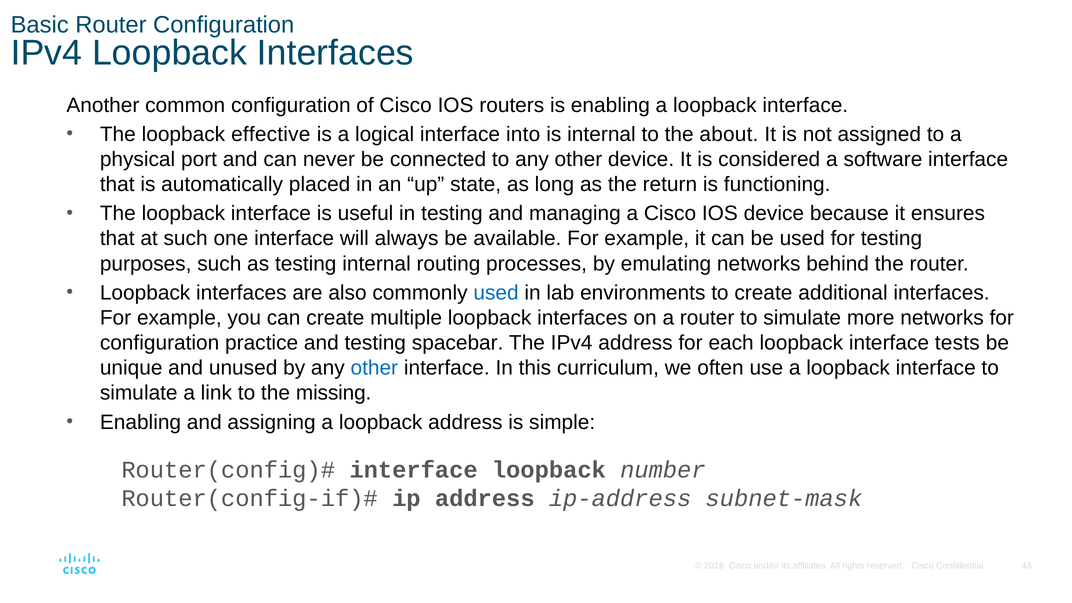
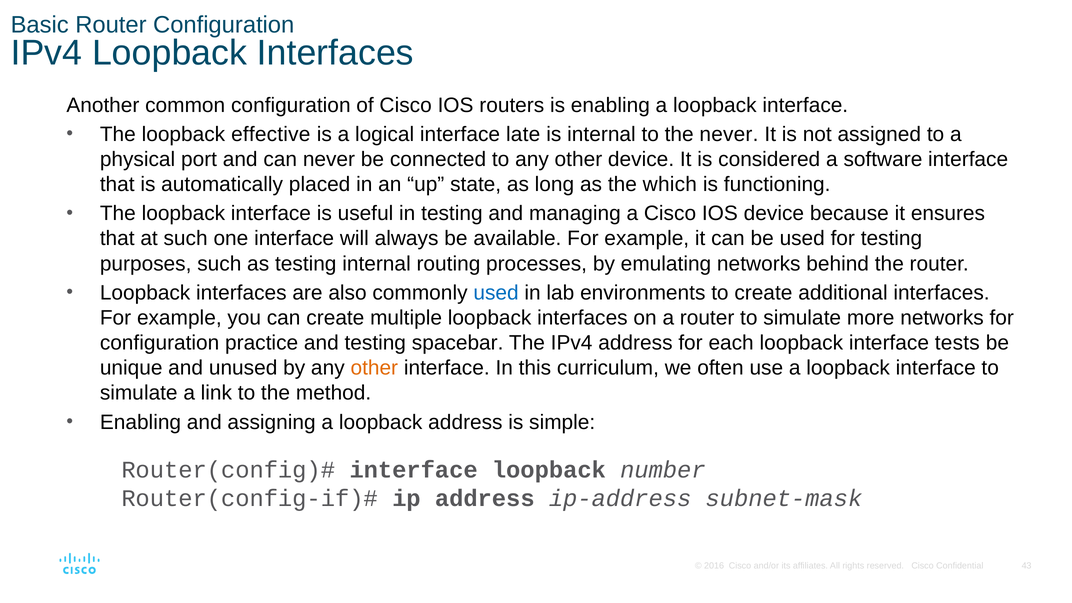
into: into -> late (523, 134)
the about: about -> never (729, 134)
return: return -> which (670, 184)
other colour: blue -> orange (374, 368)
missing: missing -> method (334, 393)
